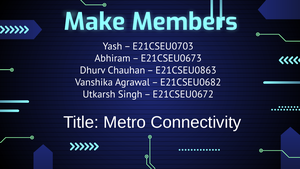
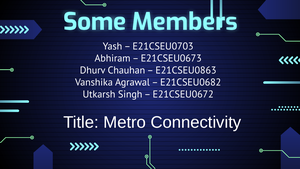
Make: Make -> Some (95, 22)
